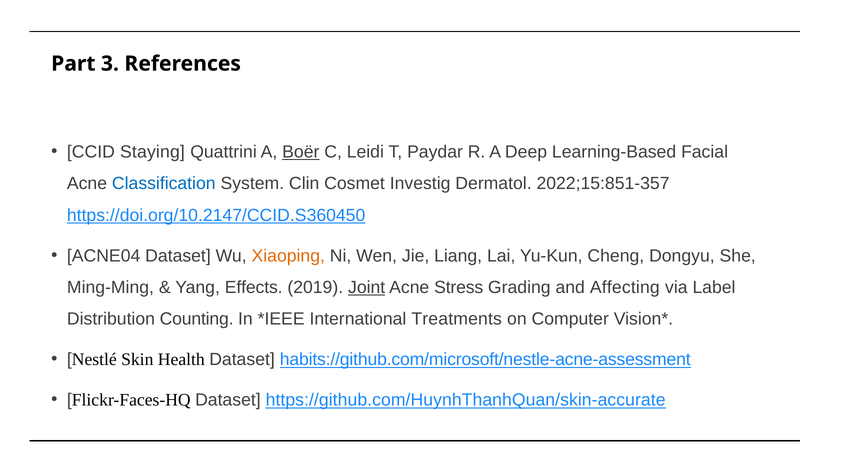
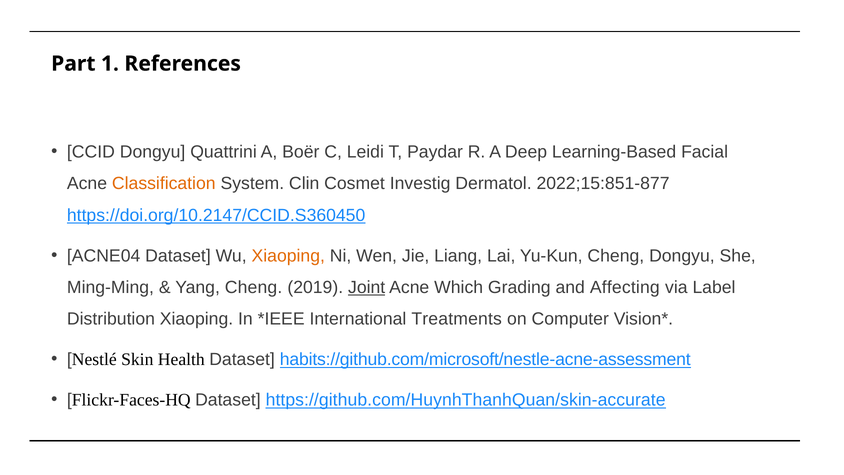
3: 3 -> 1 (110, 64)
CCID Staying: Staying -> Dongyu (153, 152)
Boër underline: present -> none (301, 152)
Classification colour: blue -> orange (164, 184)
2022;15:851-357: 2022;15:851-357 -> 2022;15:851-877 (603, 184)
Yang Effects: Effects -> Cheng (254, 287)
Stress: Stress -> Which (459, 287)
Distribution Counting: Counting -> Xiaoping (197, 319)
